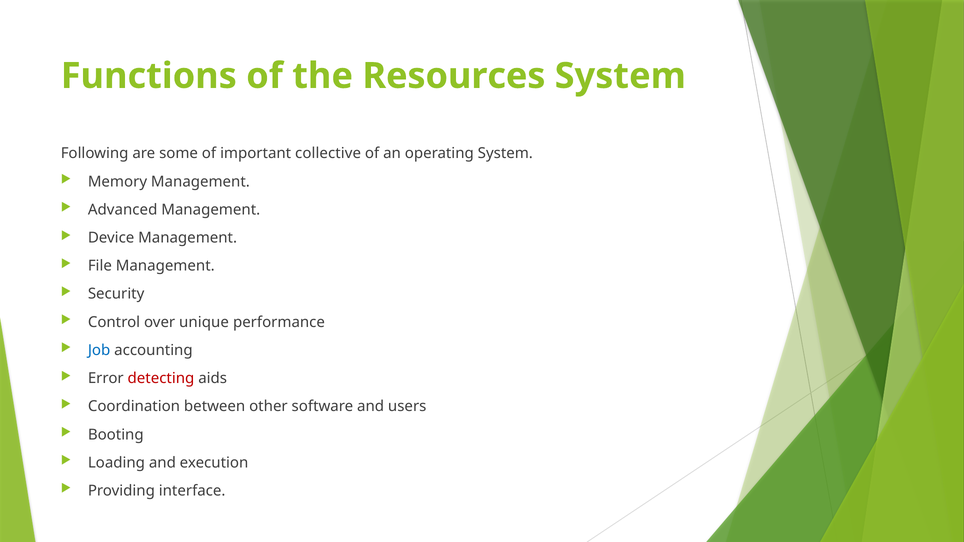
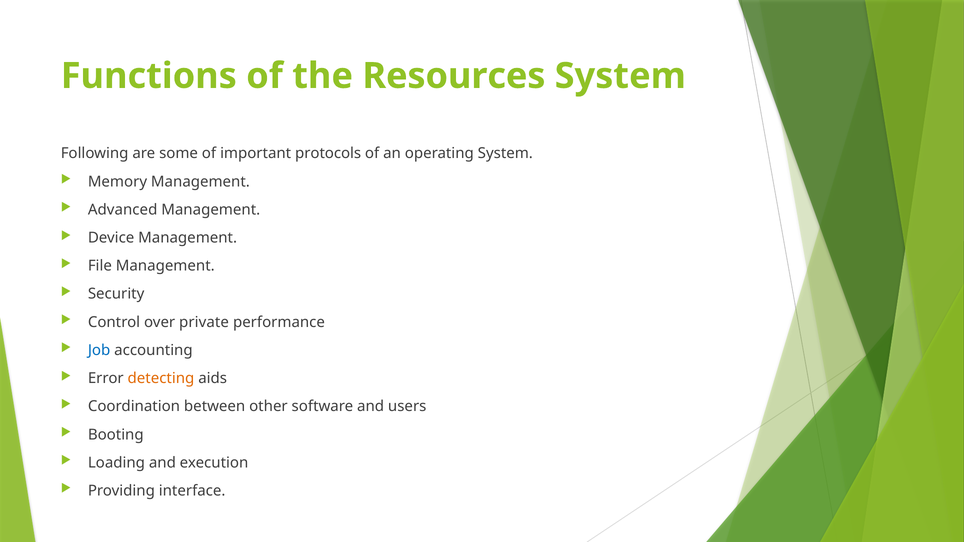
collective: collective -> protocols (328, 154)
unique: unique -> private (204, 322)
detecting colour: red -> orange (161, 379)
